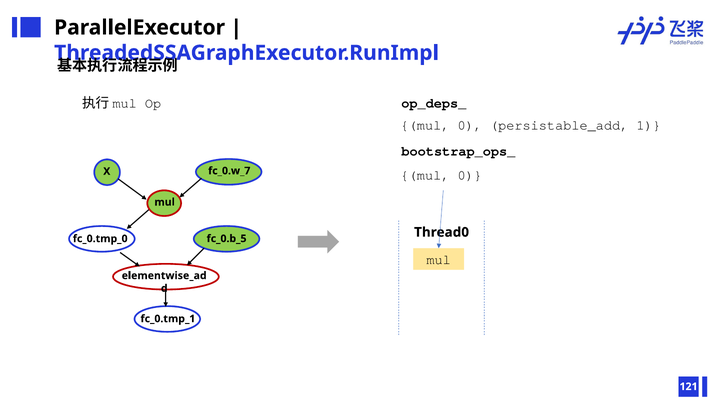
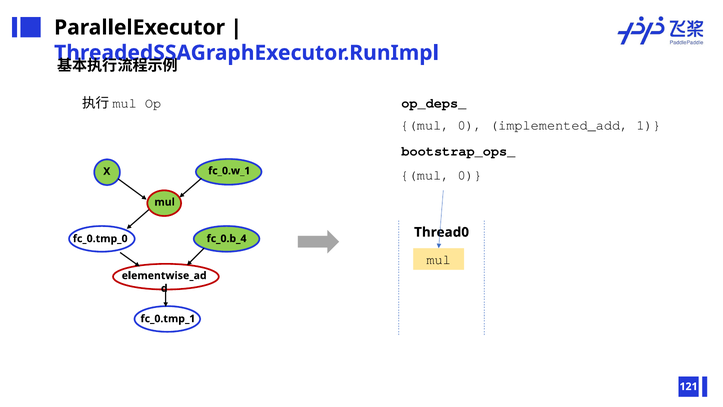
persistable_add: persistable_add -> implemented_add (559, 125)
fc_0.w_7: fc_0.w_7 -> fc_0.w_1 (229, 171)
fc_0.b_5: fc_0.b_5 -> fc_0.b_4 (227, 238)
